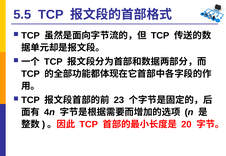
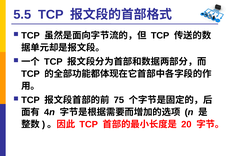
23: 23 -> 75 (119, 100)
